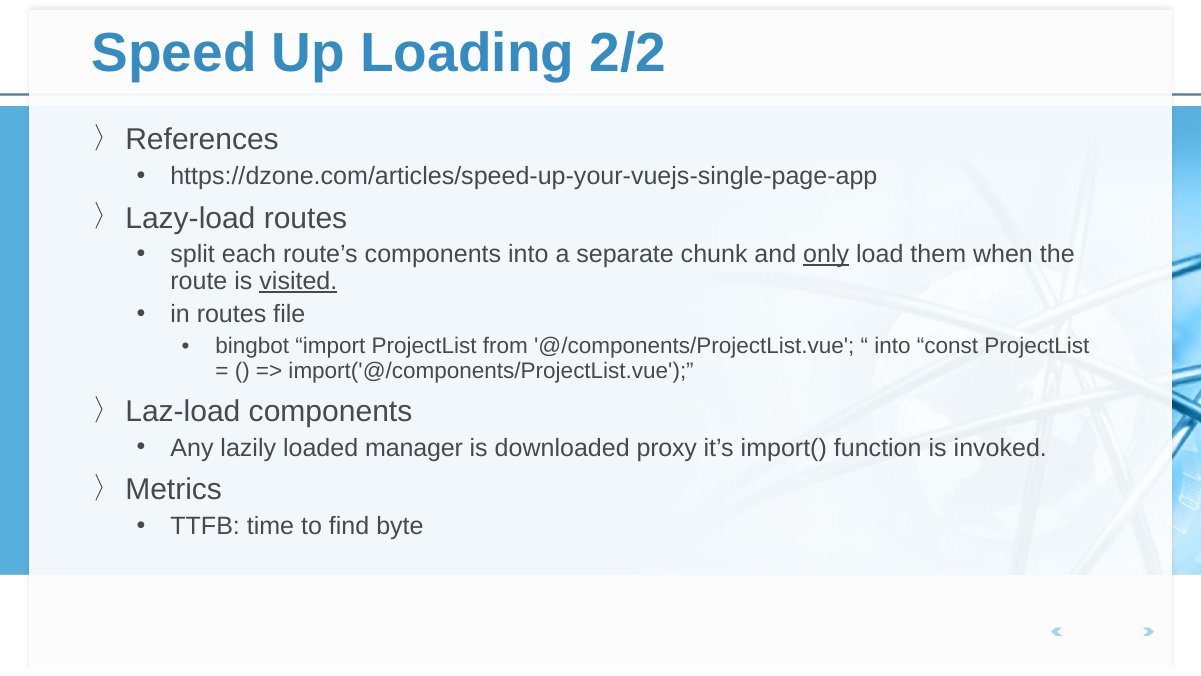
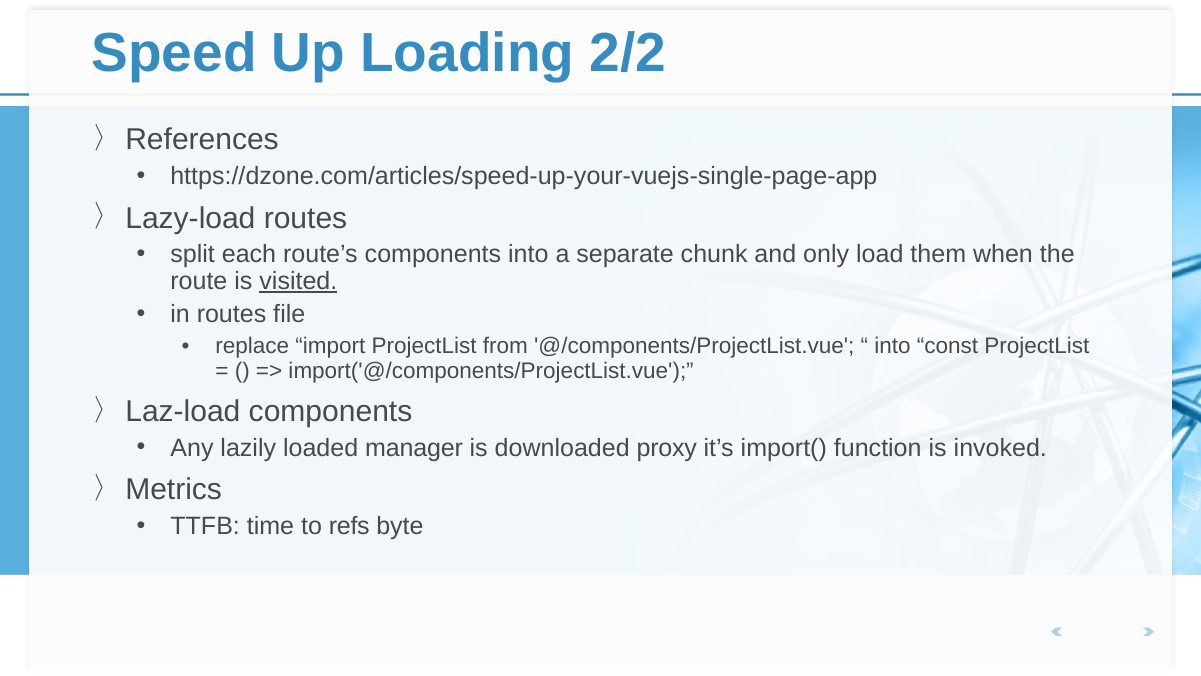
only underline: present -> none (826, 254)
bingbot: bingbot -> replace (252, 346)
find: find -> refs (349, 526)
